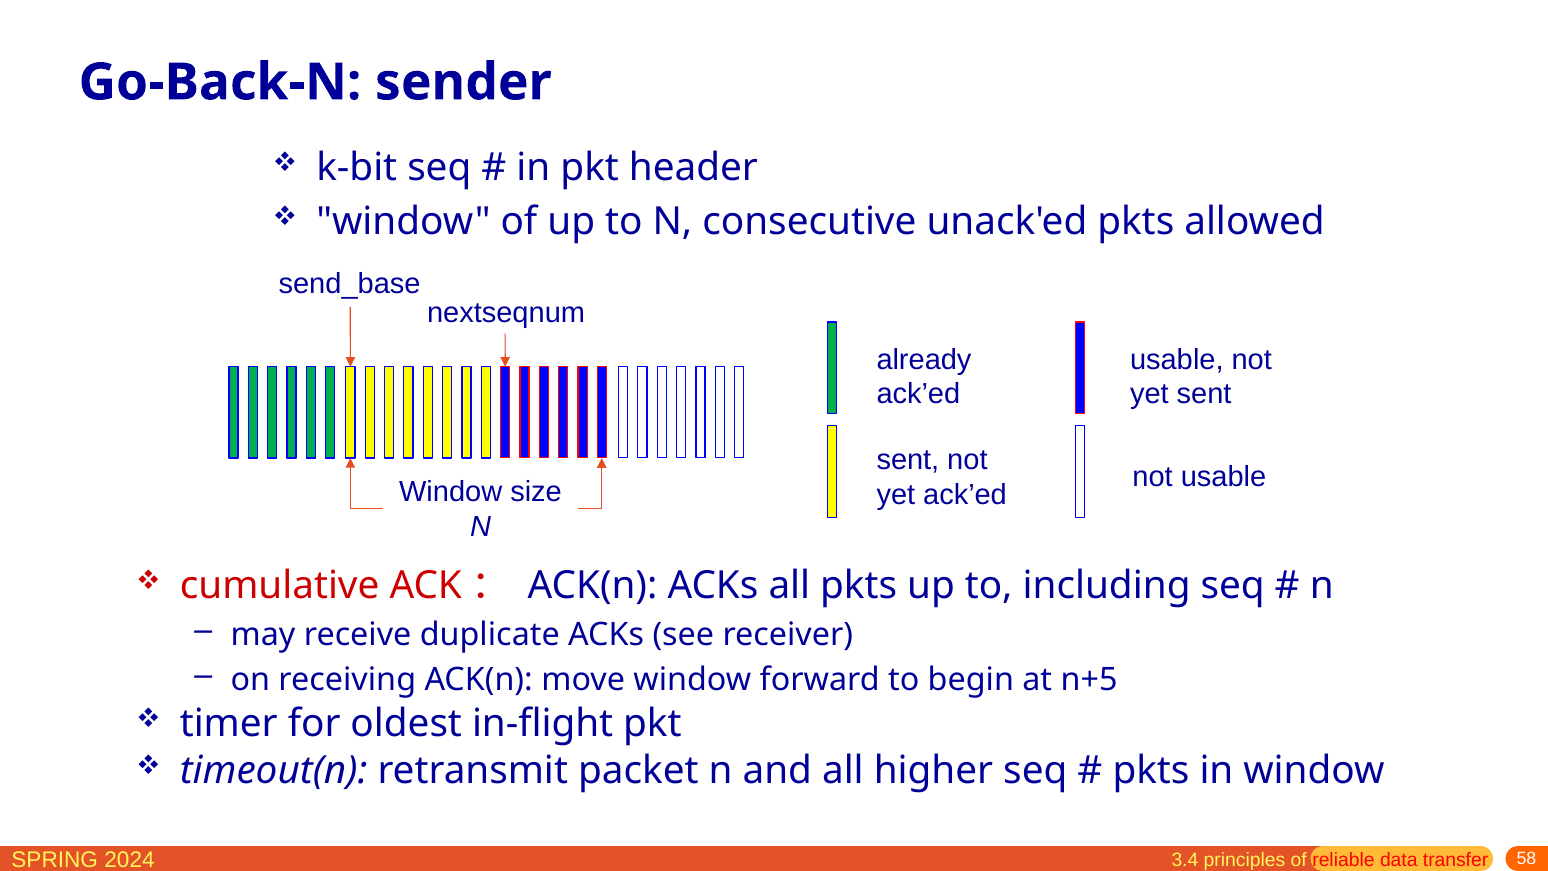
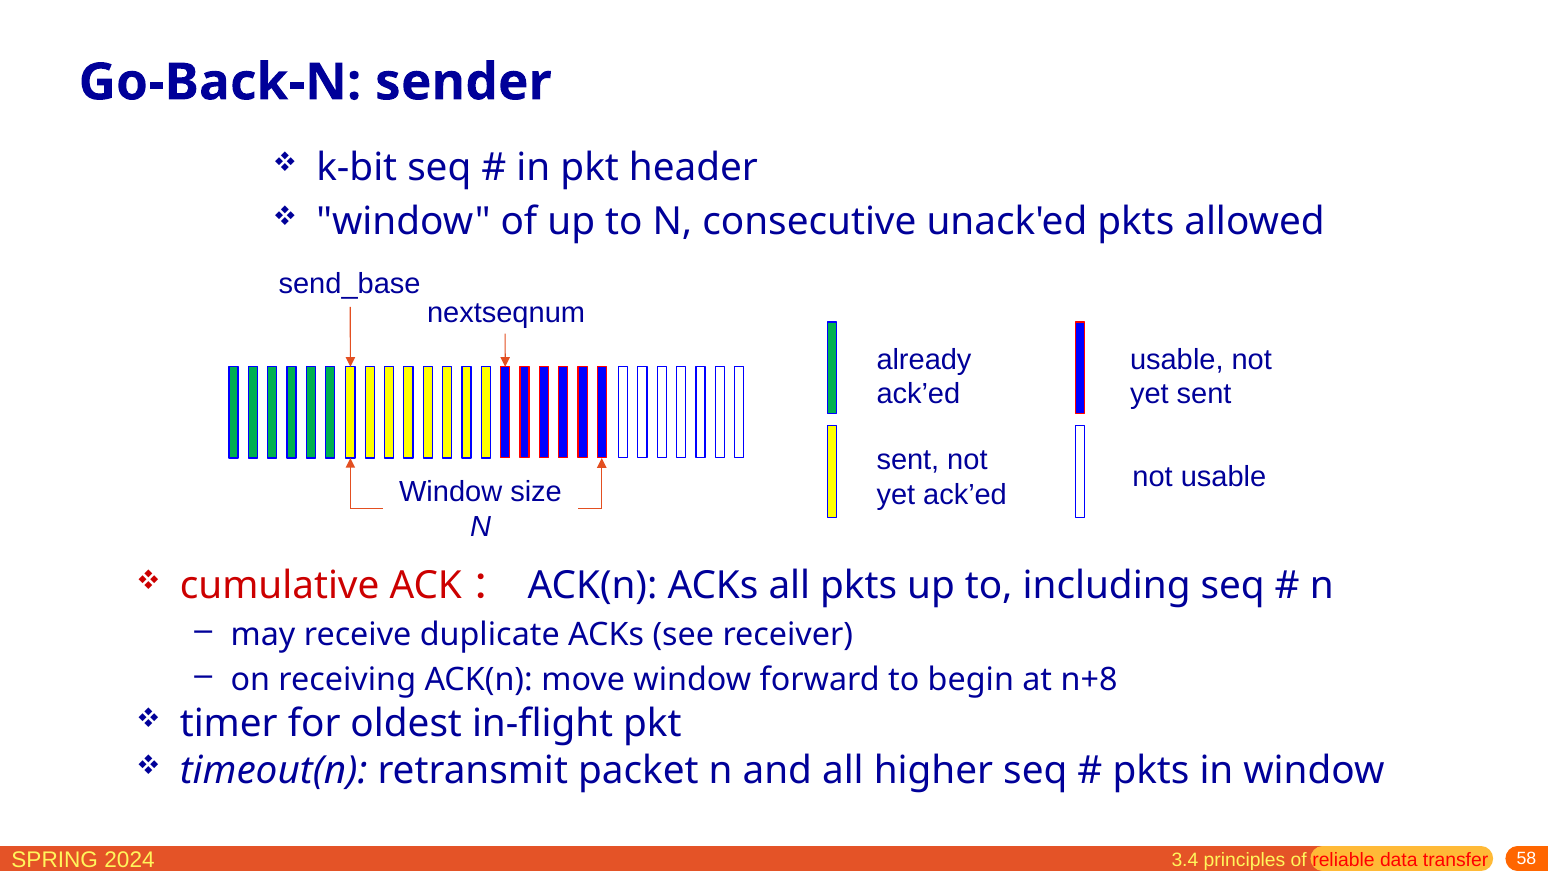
n+5: n+5 -> n+8 (1089, 680)
